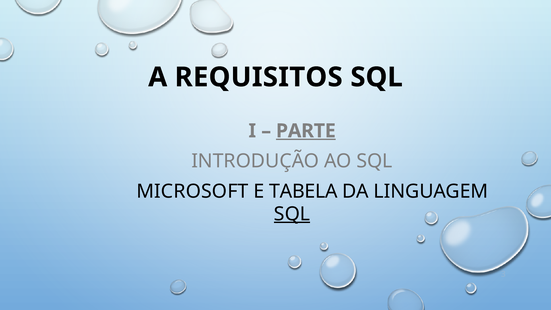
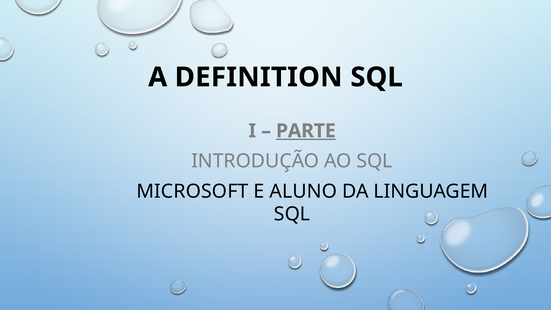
REQUISITOS: REQUISITOS -> DEFINITION (259, 77)
TABELA: TABELA -> ALUNO (303, 191)
SQL underline: present -> none (292, 214)
